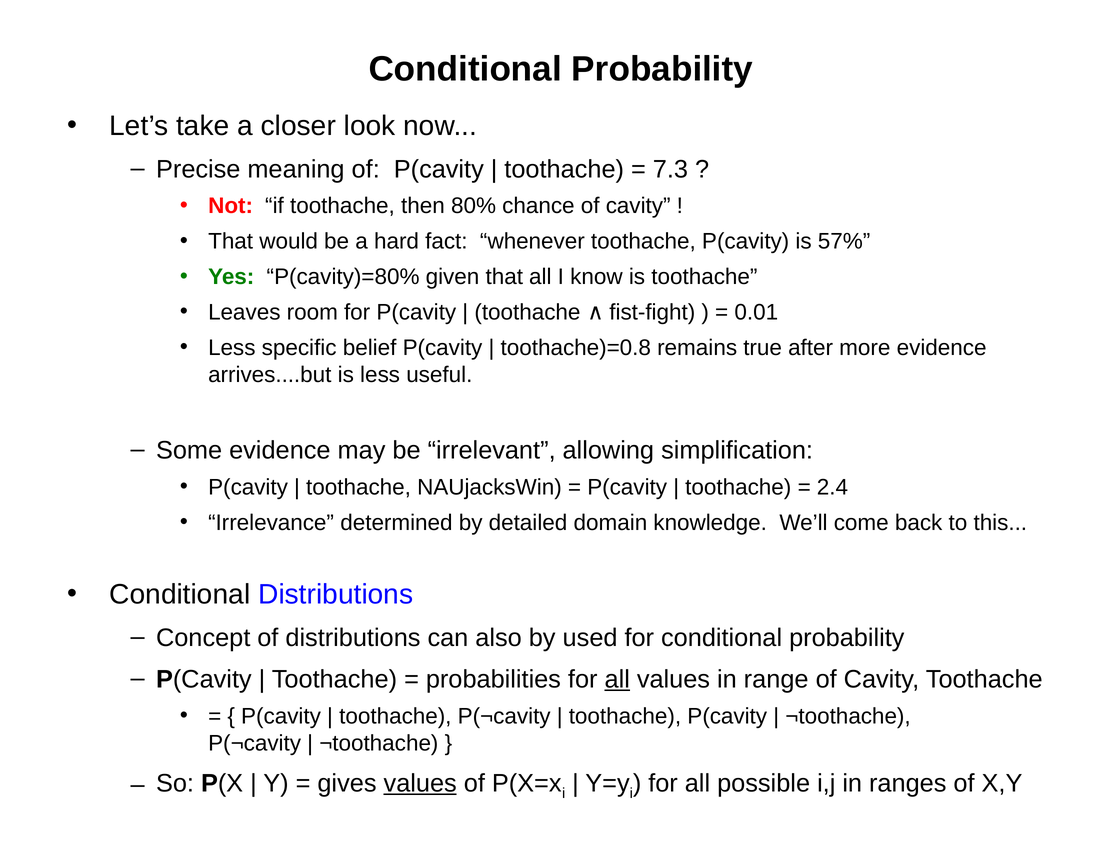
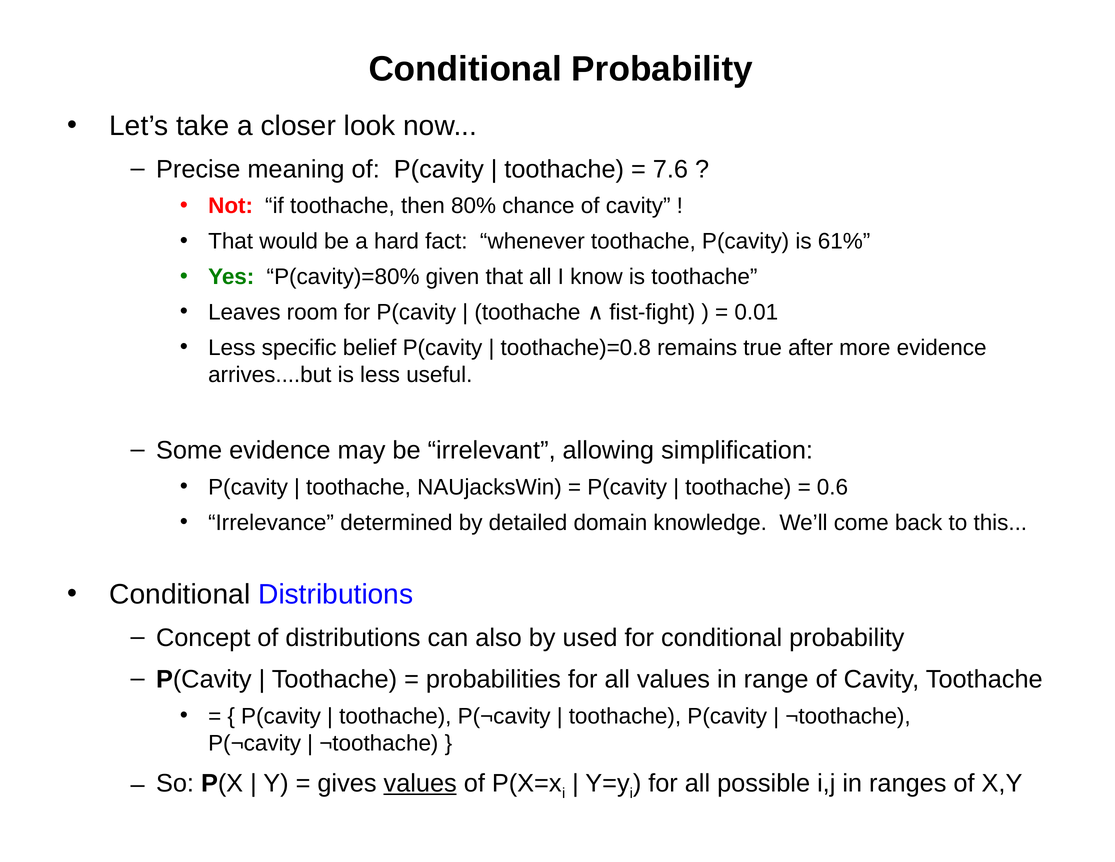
7.3: 7.3 -> 7.6 (670, 169)
57%: 57% -> 61% (844, 241)
2.4: 2.4 -> 0.6 (832, 487)
all underline: present -> none (617, 679)
